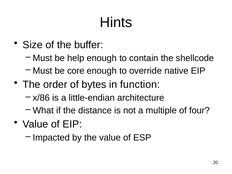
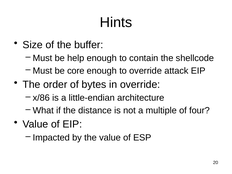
native: native -> attack (176, 71)
in function: function -> override (140, 85)
